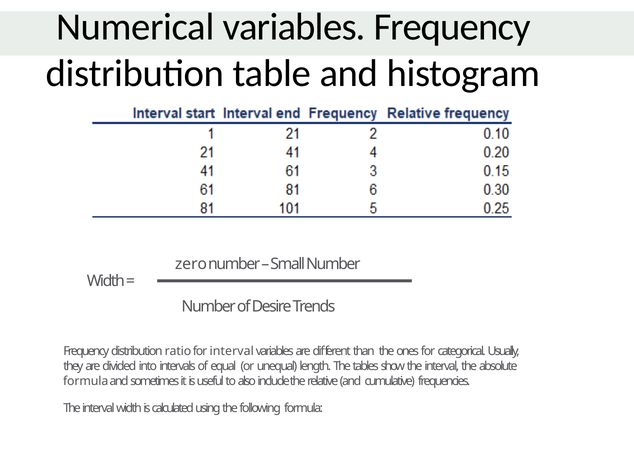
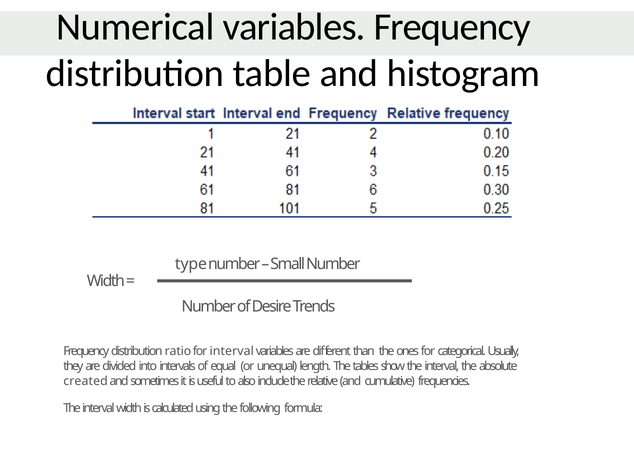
zero: zero -> type (191, 264)
formula: formula -> created (86, 381)
